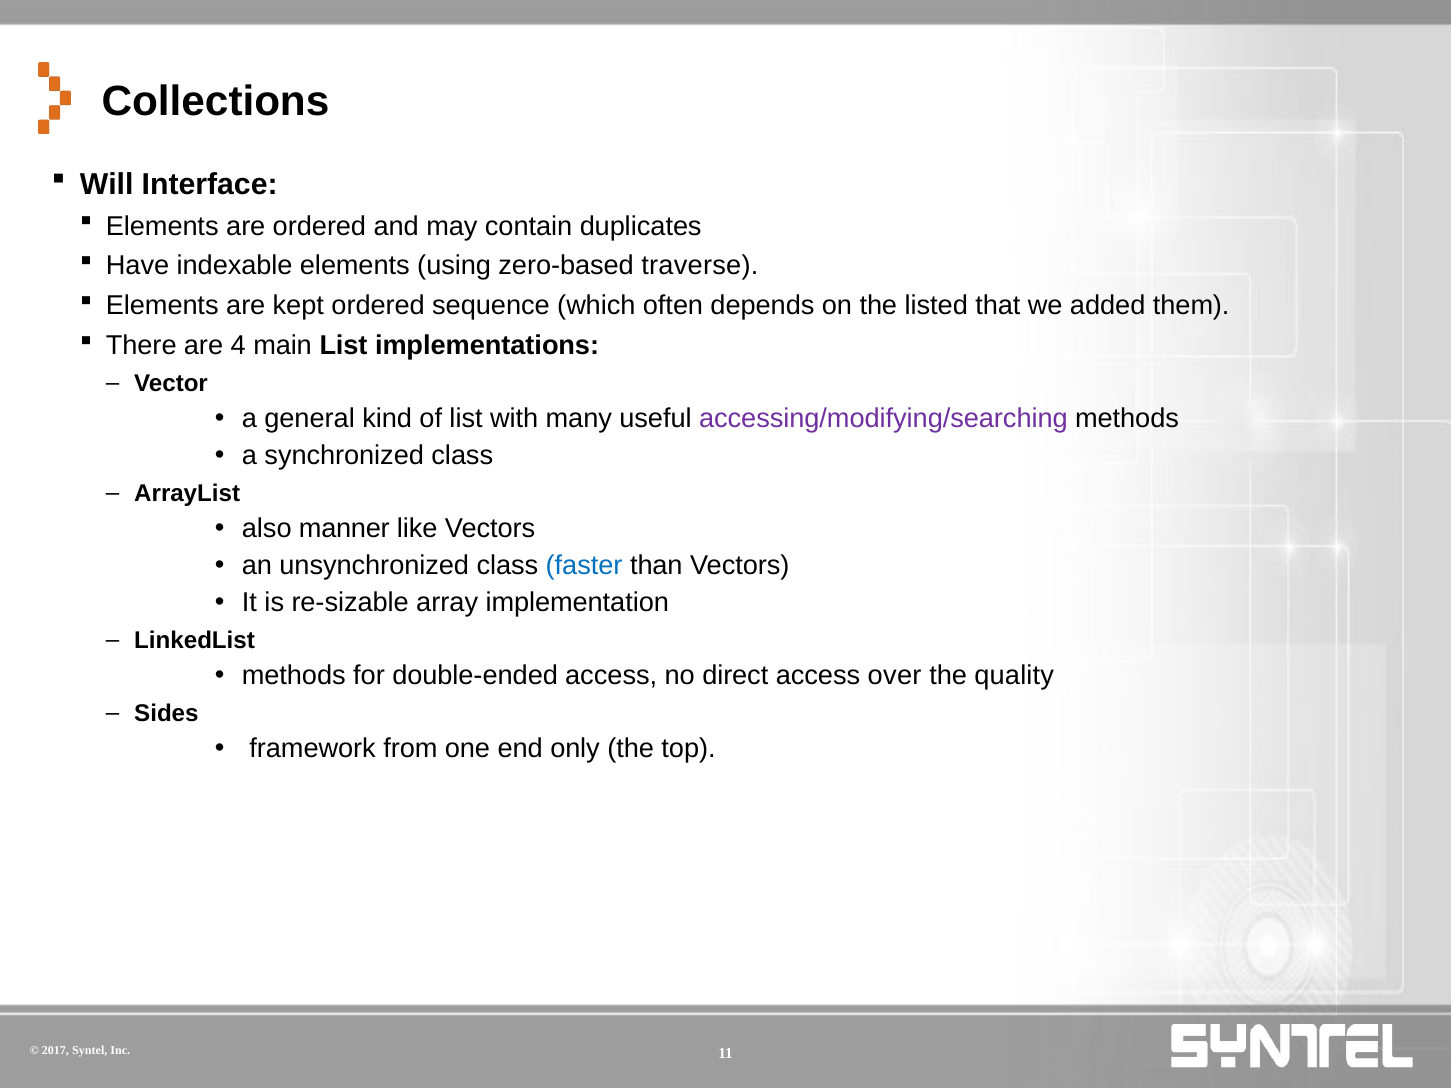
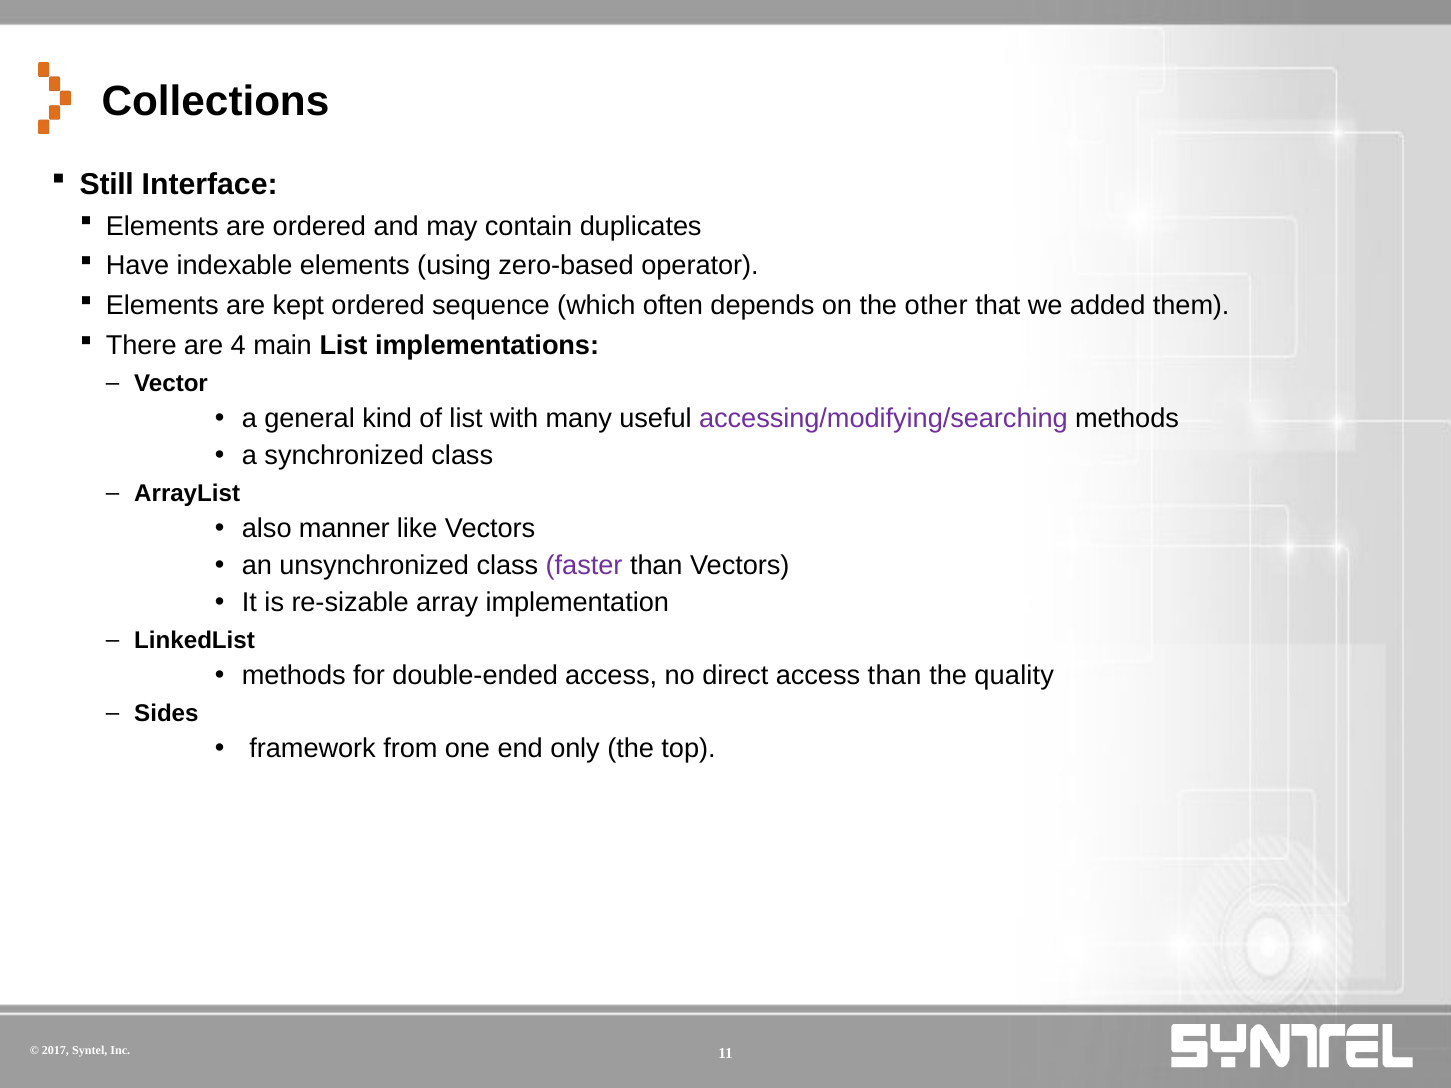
Will: Will -> Still (107, 185)
traverse: traverse -> operator (700, 266)
listed: listed -> other (936, 306)
faster colour: blue -> purple (584, 566)
access over: over -> than (895, 676)
